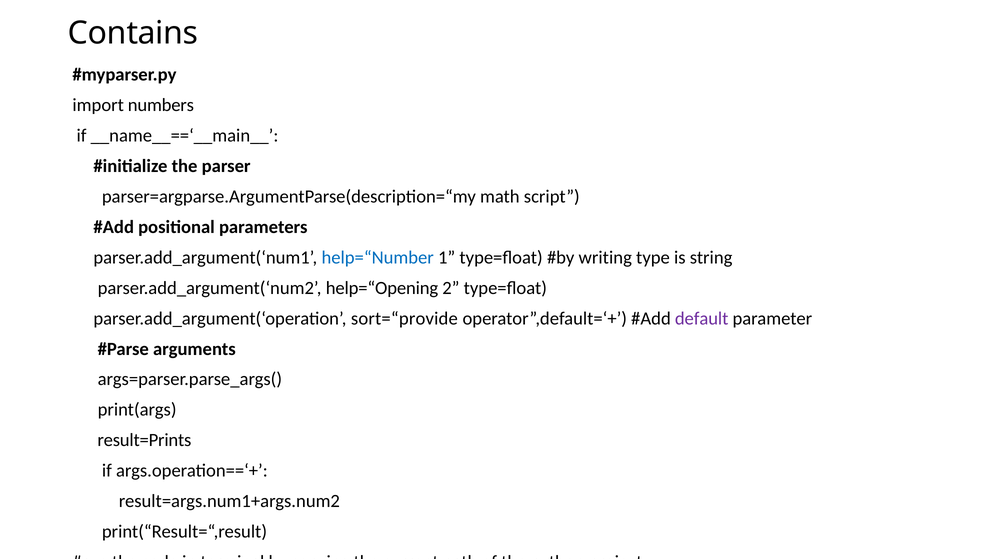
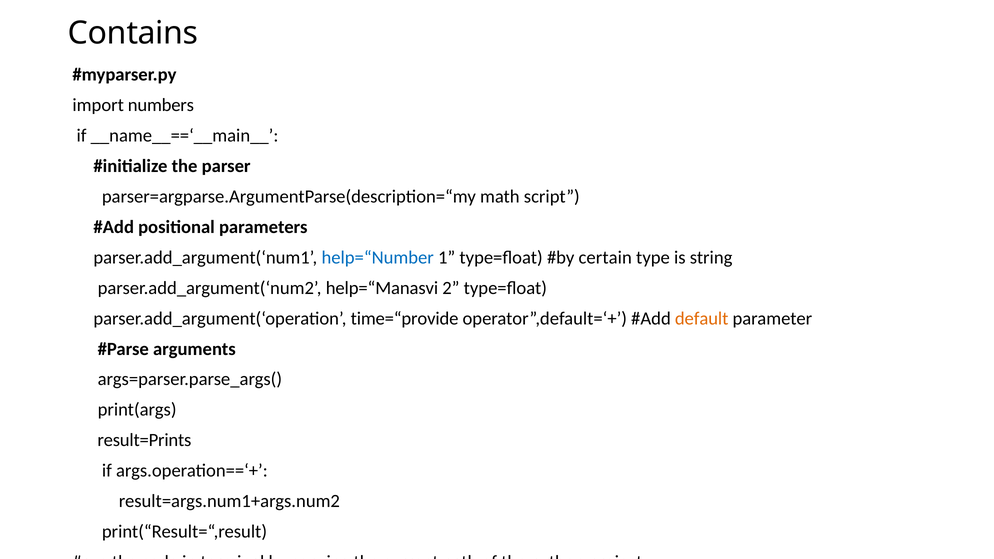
writing: writing -> certain (605, 257)
help=“Opening: help=“Opening -> help=“Manasvi (382, 288)
sort=“provide: sort=“provide -> time=“provide (405, 318)
default colour: purple -> orange (702, 318)
